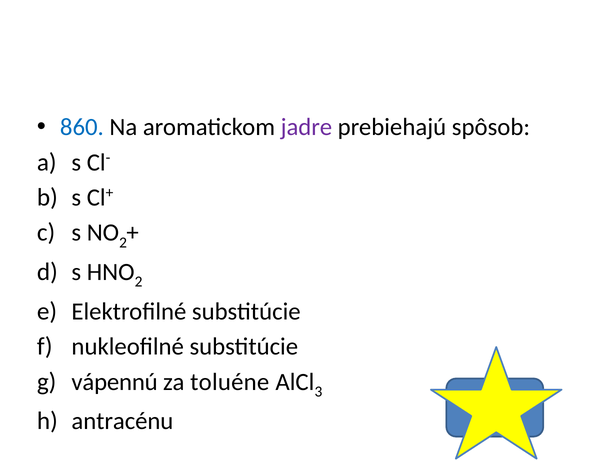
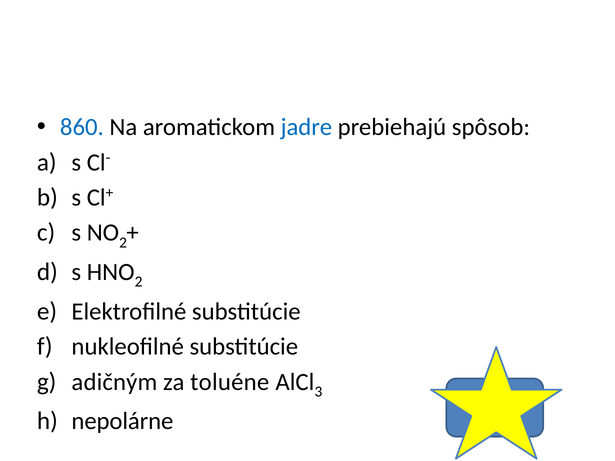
jadre colour: purple -> blue (306, 127)
vápennú: vápennú -> adičným (114, 382)
antracénu: antracénu -> nepolárne (122, 422)
